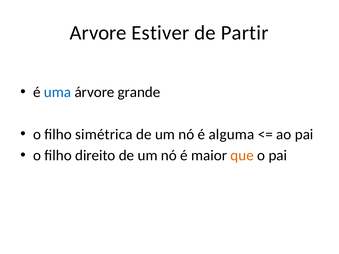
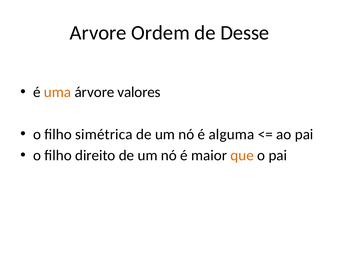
Estiver: Estiver -> Ordem (160, 33)
Partir: Partir -> Desse (245, 33)
uma colour: blue -> orange (58, 92)
grande: grande -> valores (139, 92)
